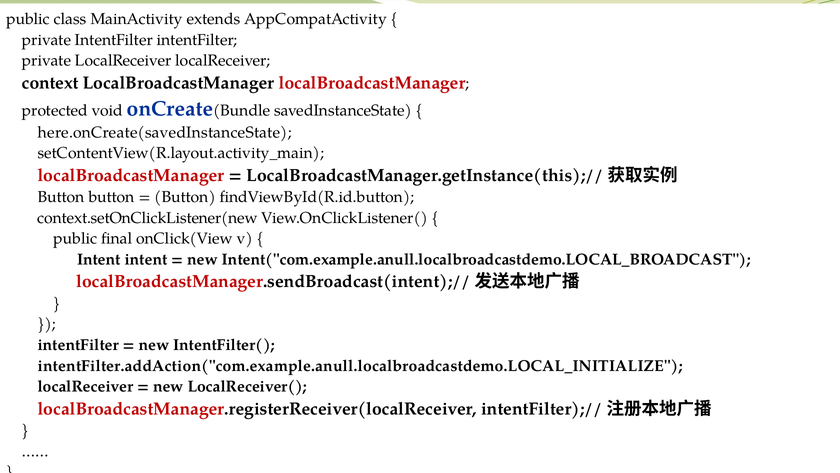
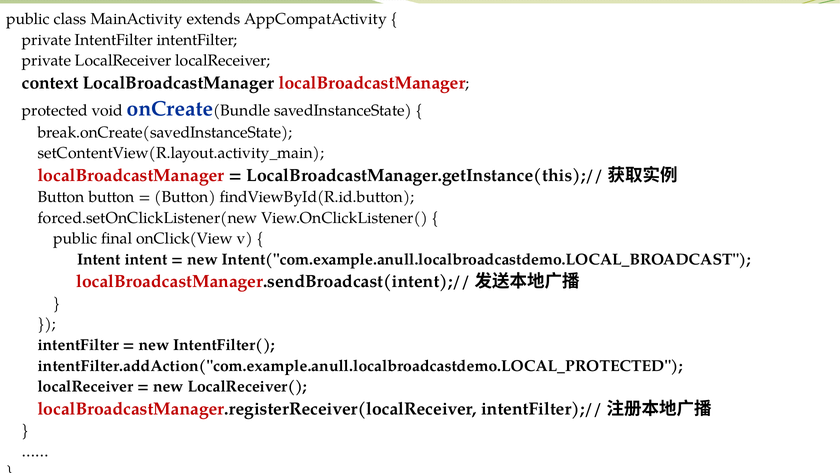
here.onCreate(savedInstanceState: here.onCreate(savedInstanceState -> break.onCreate(savedInstanceState (165, 132)
context.setOnClickListener(new: context.setOnClickListener(new -> forced.setOnClickListener(new (148, 218)
intentFilter.addAction("com.example.anull.localbroadcastdemo.LOCAL_INITIALIZE: intentFilter.addAction("com.example.anull.localbroadcastdemo.LOCAL_INITIALIZE -> intentFilter.addAction("com.example.anull.localbroadcastdemo.LOCAL_PROTECTED (360, 365)
